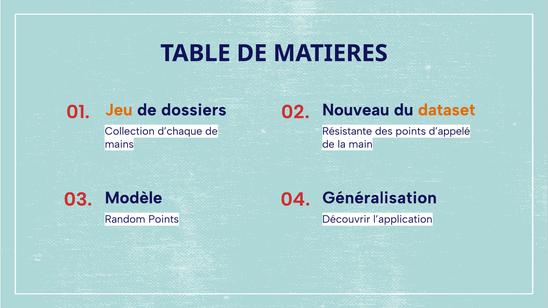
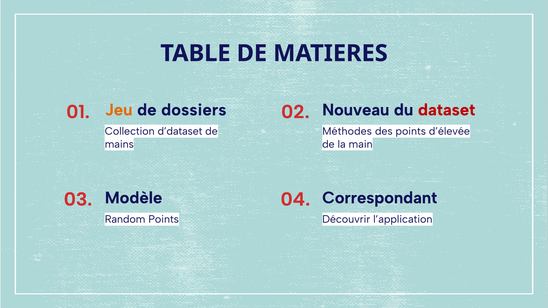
dataset colour: orange -> red (447, 110)
d’chaque: d’chaque -> d’dataset (180, 131)
Résistante: Résistante -> Méthodes (347, 131)
d’appelé: d’appelé -> d’élevée (449, 131)
Généralisation: Généralisation -> Correspondant (380, 198)
